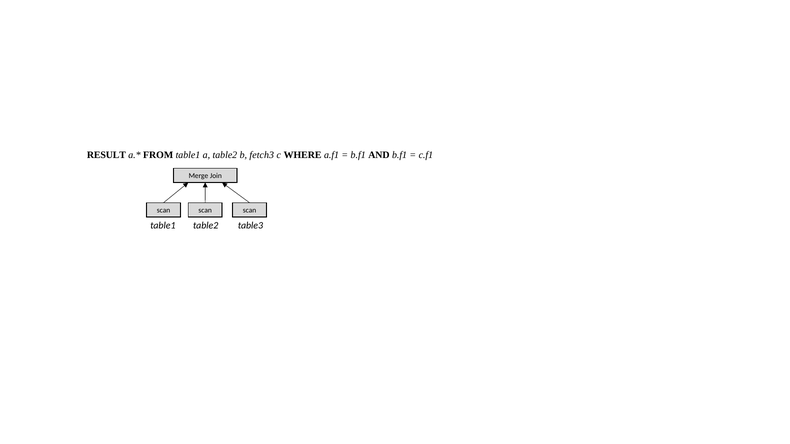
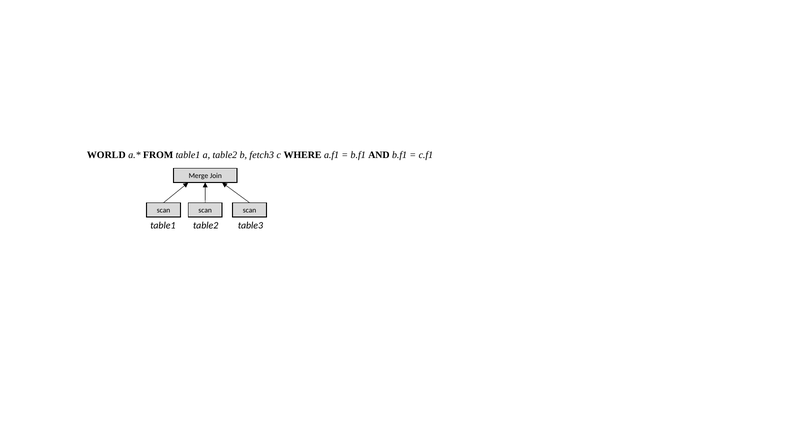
RESULT: RESULT -> WORLD (106, 155)
